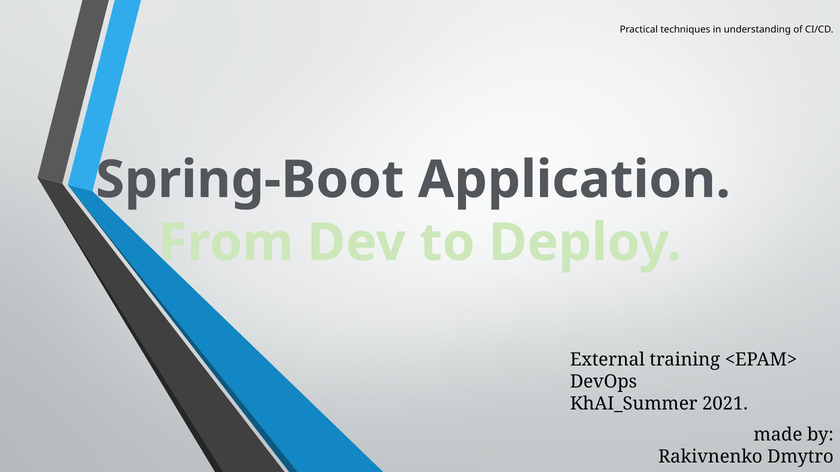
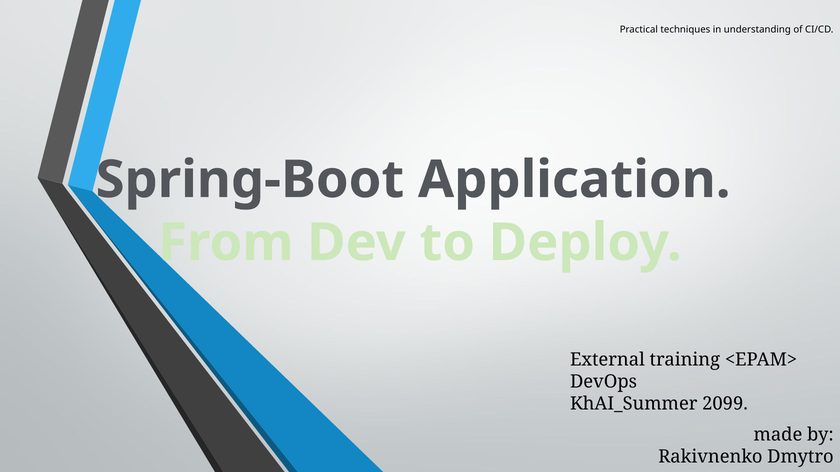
2021: 2021 -> 2099 (725, 404)
